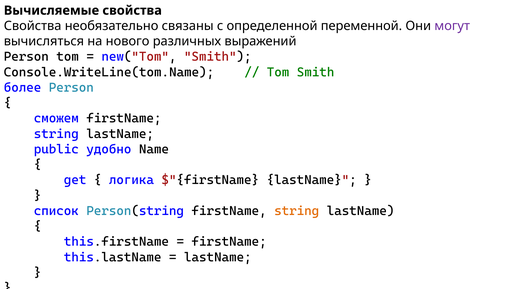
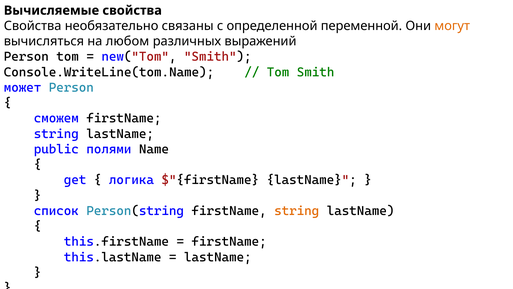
могут colour: purple -> orange (452, 26)
нового: нового -> любом (128, 41)
более: более -> может (23, 87)
удобно: удобно -> полями (109, 149)
